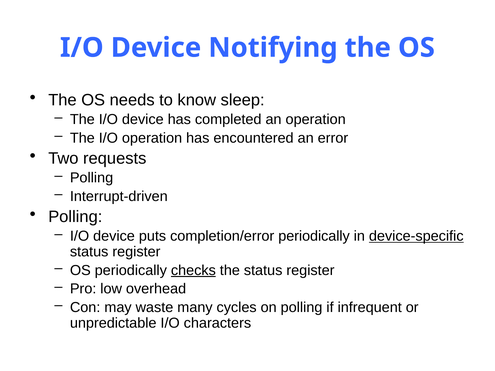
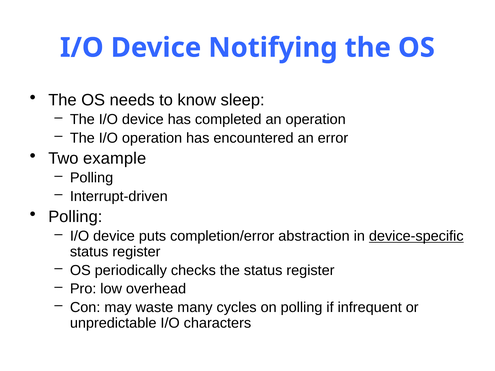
requests: requests -> example (115, 159)
completion/error periodically: periodically -> abstraction (314, 236)
checks underline: present -> none (193, 270)
